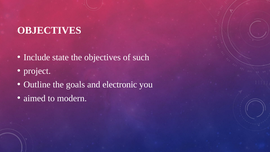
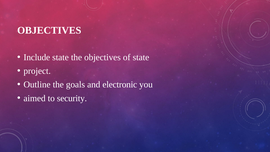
of such: such -> state (141, 57)
modern: modern -> security (72, 98)
